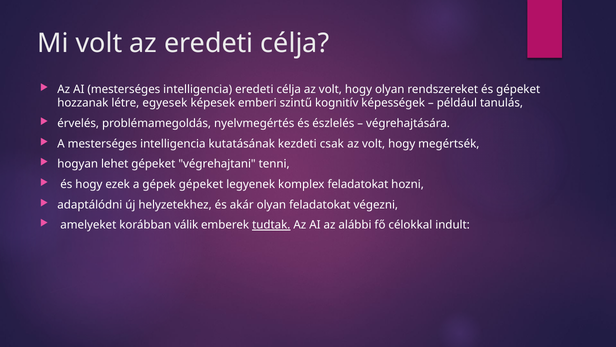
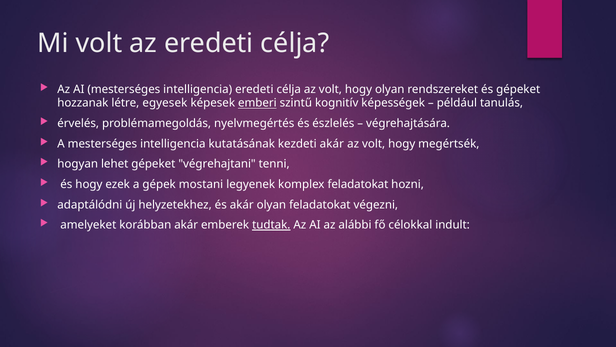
emberi underline: none -> present (257, 103)
kezdeti csak: csak -> akár (332, 144)
gépek gépeket: gépeket -> mostani (201, 184)
korábban válik: válik -> akár (186, 225)
